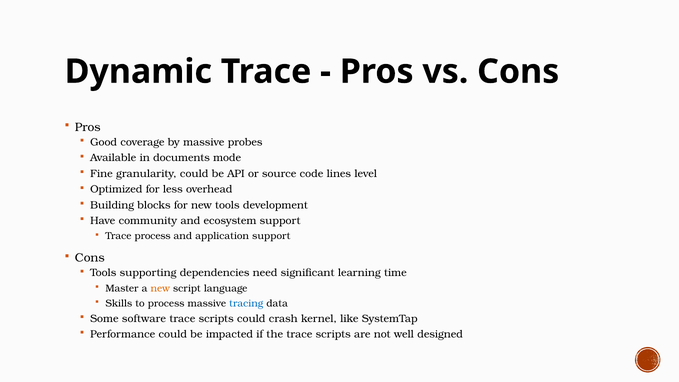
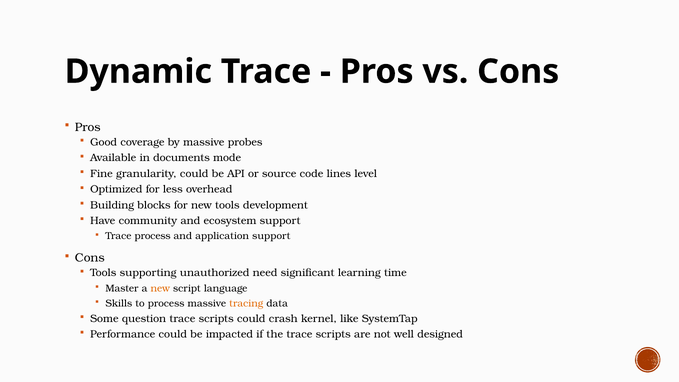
dependencies: dependencies -> unauthorized (215, 273)
tracing colour: blue -> orange (246, 303)
software: software -> question (144, 319)
